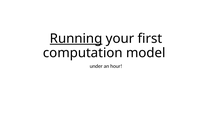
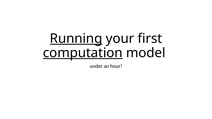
computation underline: none -> present (83, 53)
